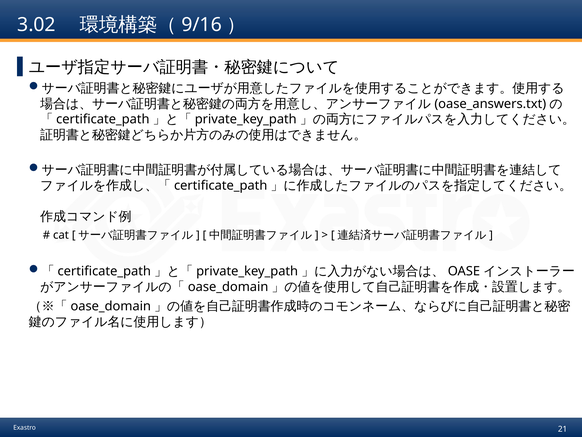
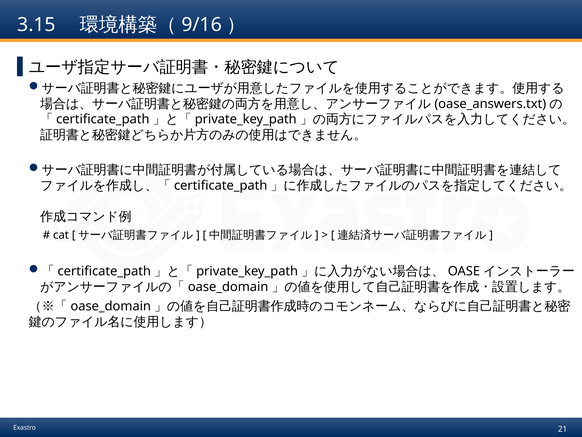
3.02: 3.02 -> 3.15 (36, 25)
